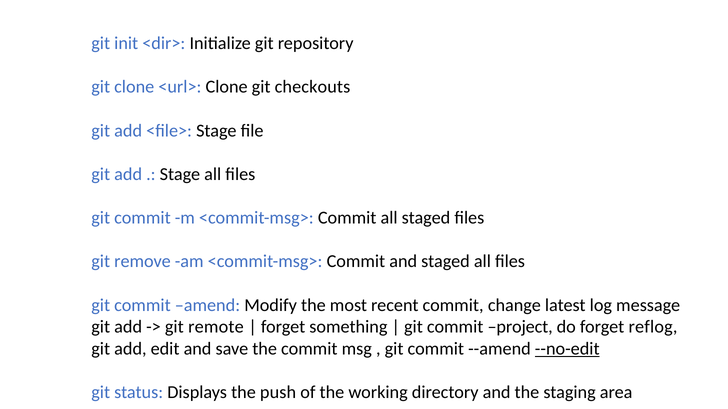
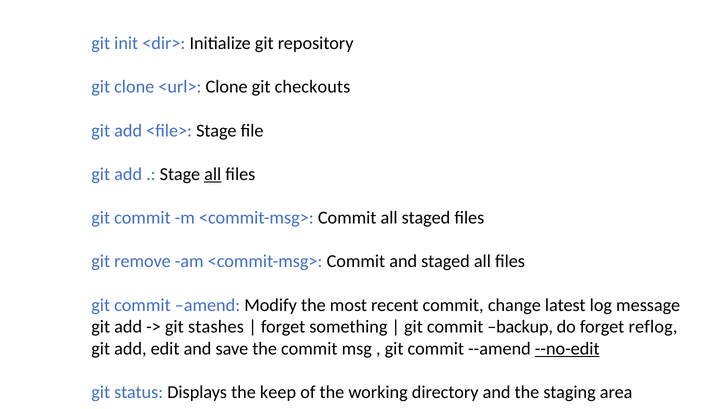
all underline: none -> present (213, 174)
remote: remote -> stashes (216, 327)
project: project -> backup (520, 327)
push: push -> keep (278, 393)
